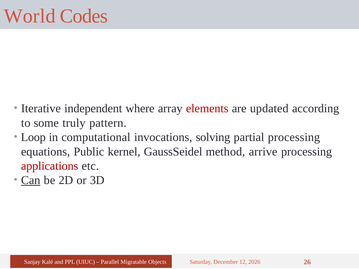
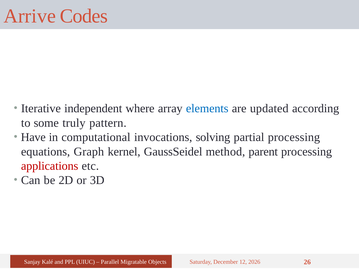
World: World -> Arrive (30, 16)
elements colour: red -> blue (207, 109)
Loop: Loop -> Have (33, 137)
Public: Public -> Graph (89, 152)
arrive: arrive -> parent (263, 152)
Can underline: present -> none (31, 180)
